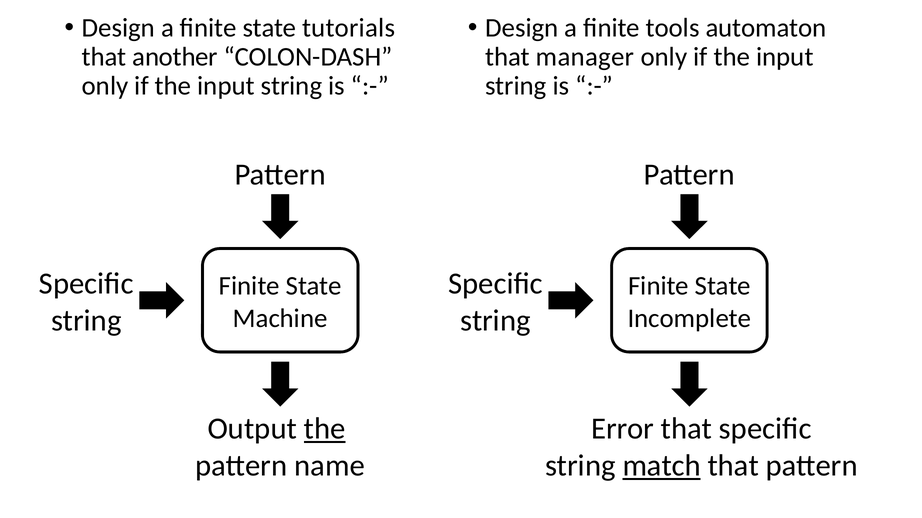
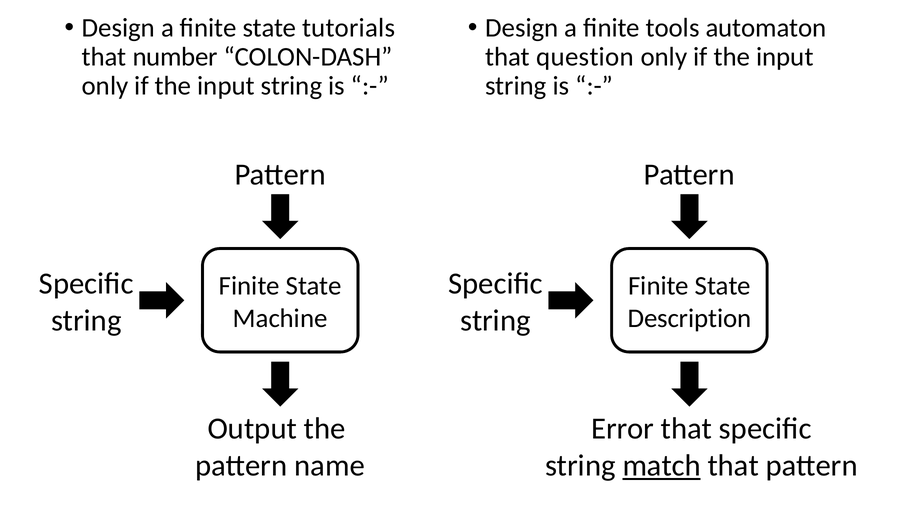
another: another -> number (175, 57)
manager: manager -> question (585, 57)
Incomplete: Incomplete -> Description (689, 319)
the underline: present -> none (325, 429)
